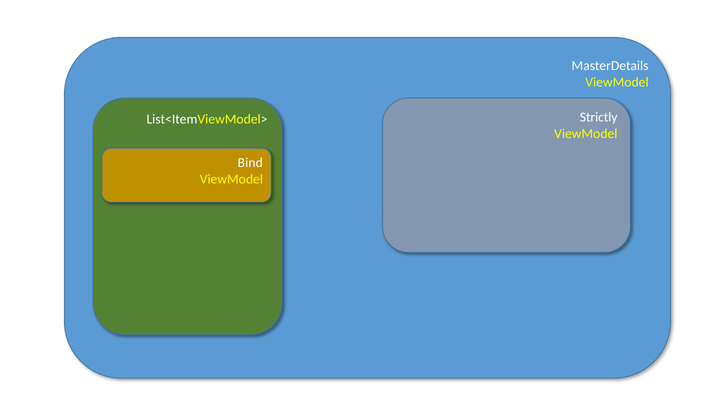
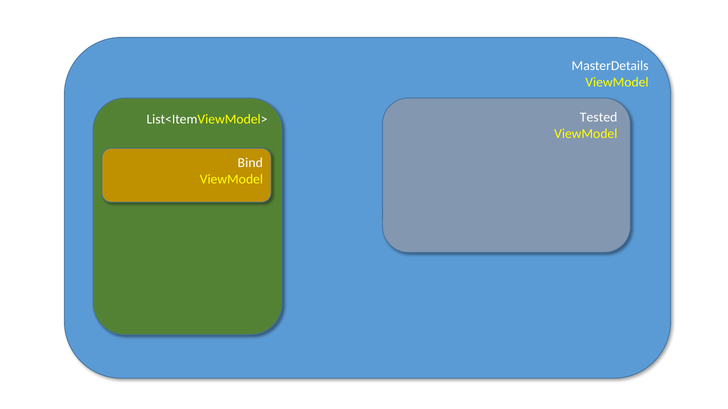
Strictly: Strictly -> Tested (599, 118)
